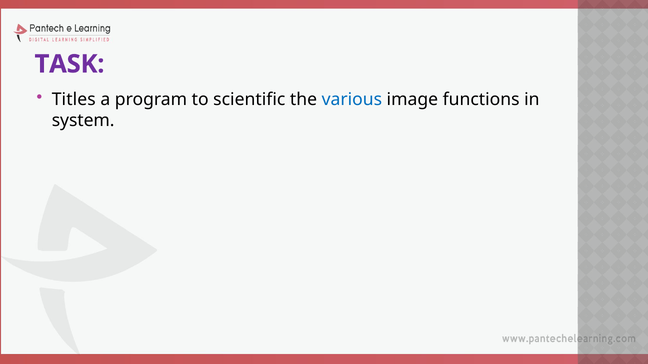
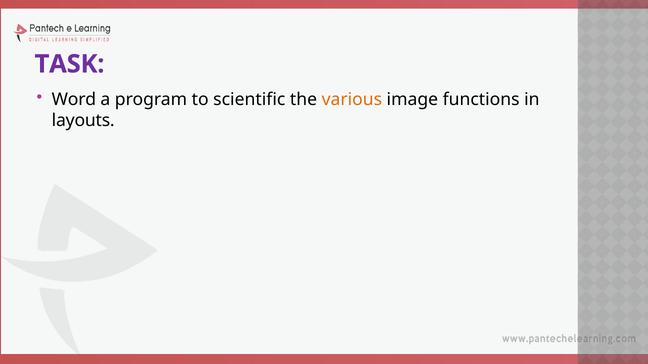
Titles: Titles -> Word (74, 100)
various colour: blue -> orange (352, 100)
system: system -> layouts (83, 121)
